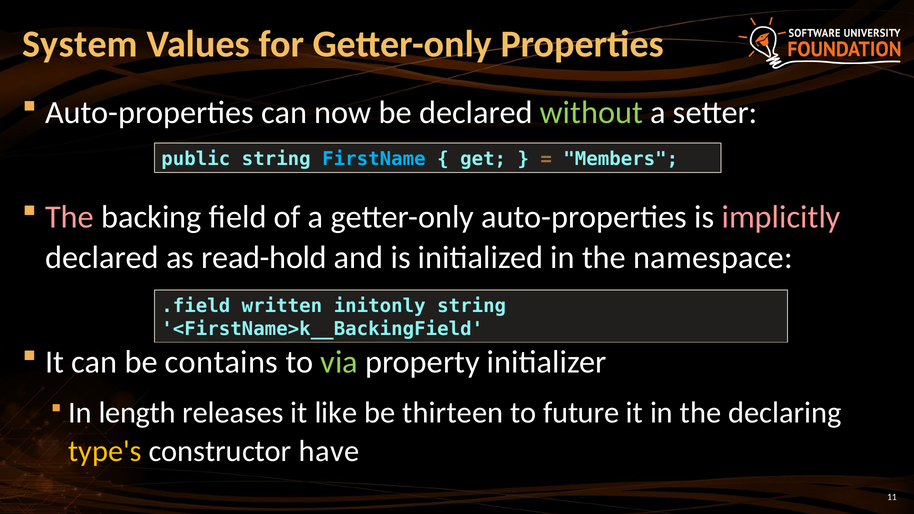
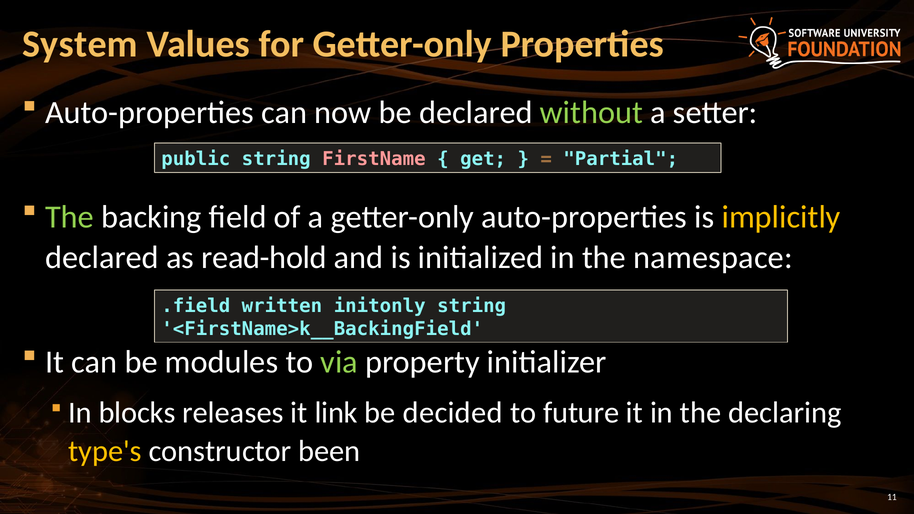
FirstName colour: light blue -> pink (374, 159)
Members: Members -> Partial (621, 159)
The colour: pink -> light green (70, 217)
implicitly colour: pink -> yellow (781, 217)
contains: contains -> modules (222, 362)
length: length -> blocks (137, 413)
like: like -> link (336, 413)
thirteen: thirteen -> decided (453, 413)
have: have -> been (329, 451)
